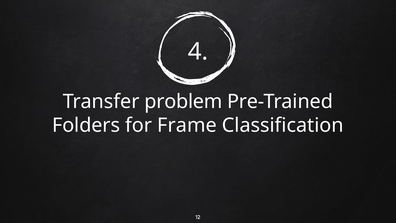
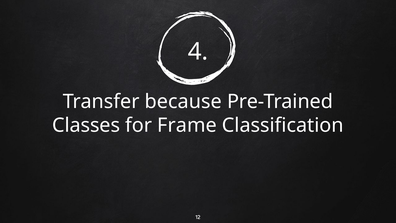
problem: problem -> because (183, 101)
Folders: Folders -> Classes (86, 125)
